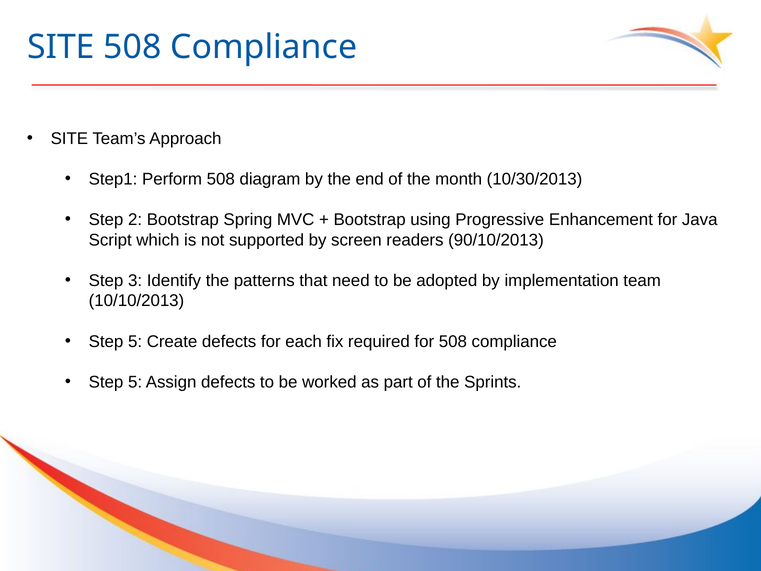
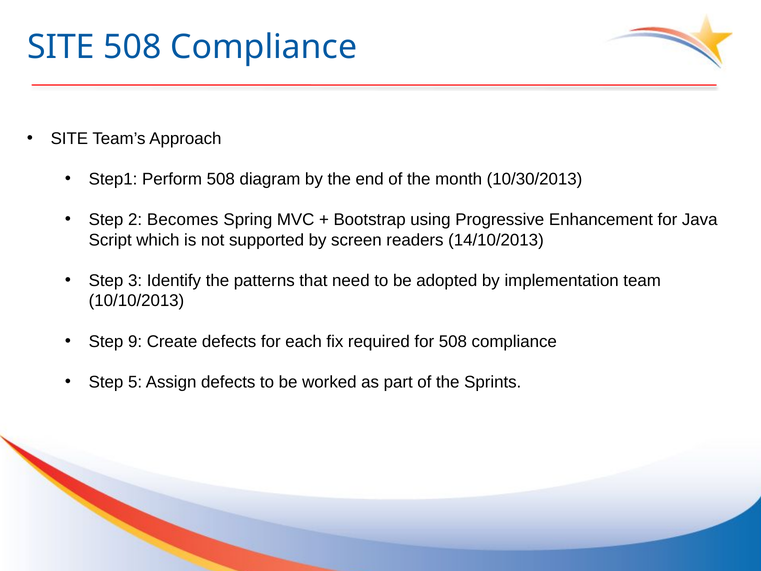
2 Bootstrap: Bootstrap -> Becomes (183, 220)
90/10/2013: 90/10/2013 -> 14/10/2013 (496, 240)
5: 5 -> 9 (135, 341)
